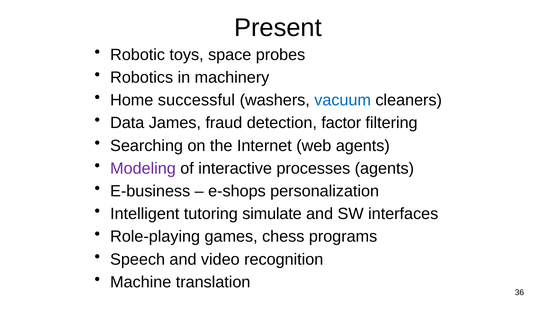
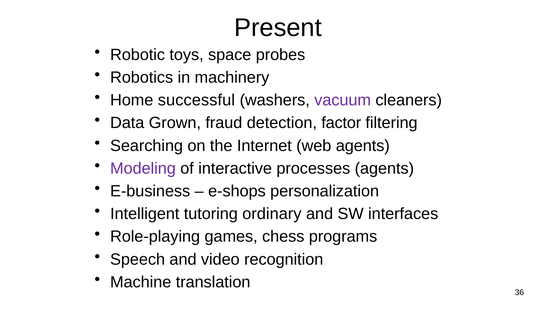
vacuum colour: blue -> purple (343, 100)
James: James -> Grown (175, 123)
simulate: simulate -> ordinary (272, 214)
